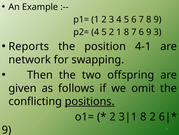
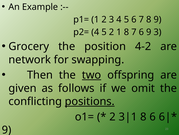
Reports: Reports -> Grocery (29, 46)
4-1: 4-1 -> 4-2 (143, 46)
two underline: none -> present (92, 75)
8 2: 2 -> 6 (153, 116)
